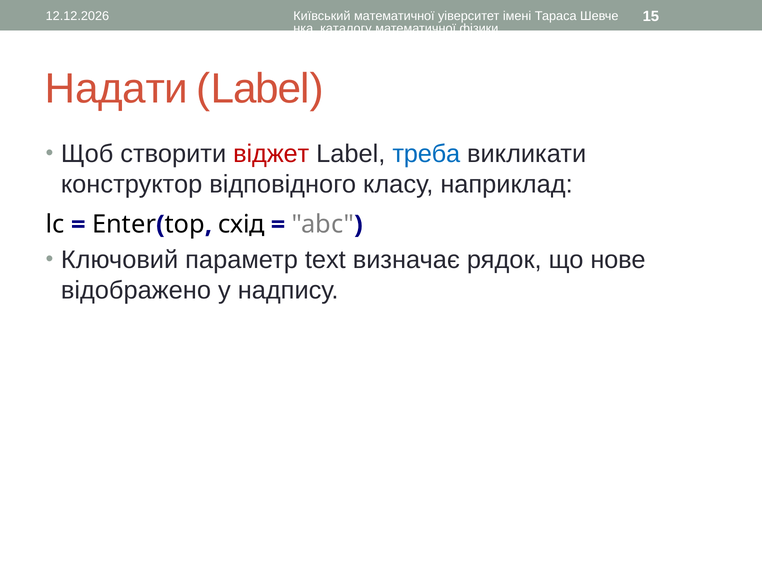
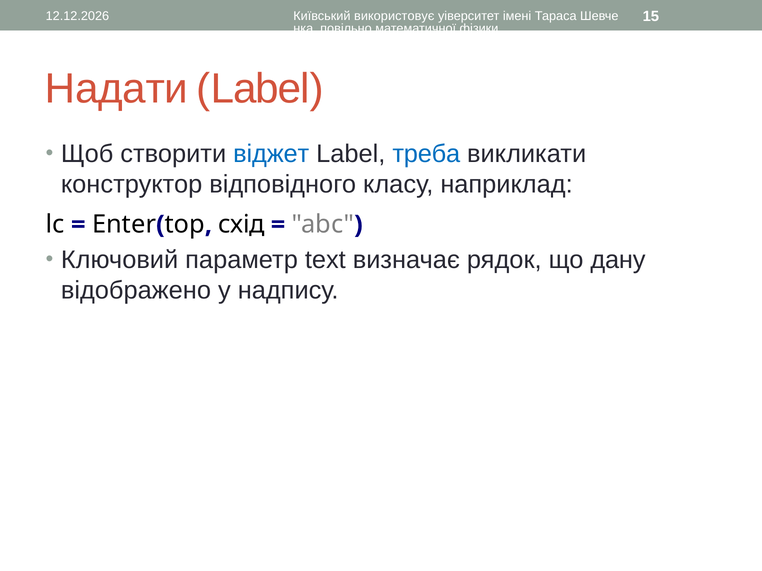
Київський математичної: математичної -> використовує (394, 16)
каталогу: каталогу -> повільно (346, 29)
віджет colour: red -> blue (271, 154)
нове: нове -> дану (618, 260)
